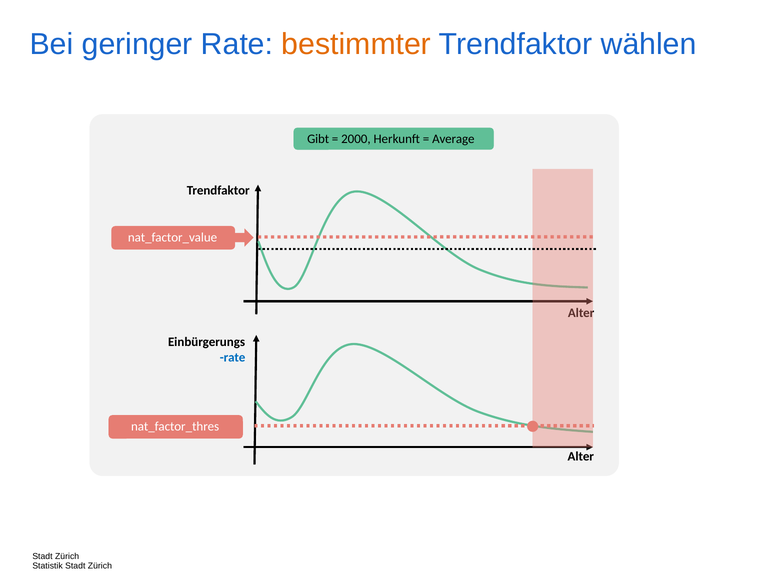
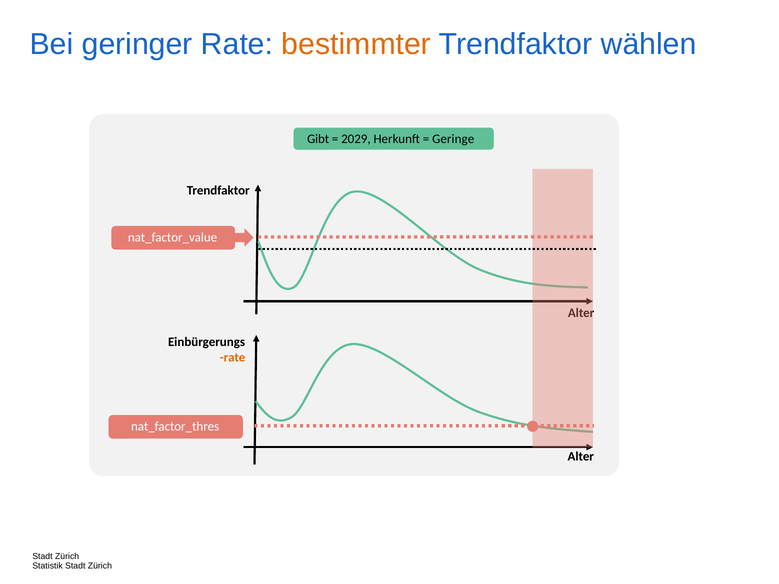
2000: 2000 -> 2029 (356, 139)
Average: Average -> Geringe (453, 139)
rate colour: blue -> orange (233, 358)
